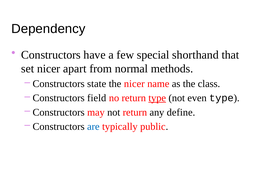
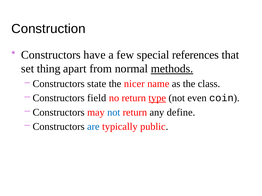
Dependency: Dependency -> Construction (48, 29)
shorthand: shorthand -> references (196, 55)
set nicer: nicer -> thing (49, 69)
methods underline: none -> present (172, 69)
even type: type -> coin (221, 98)
not colour: black -> blue (114, 113)
